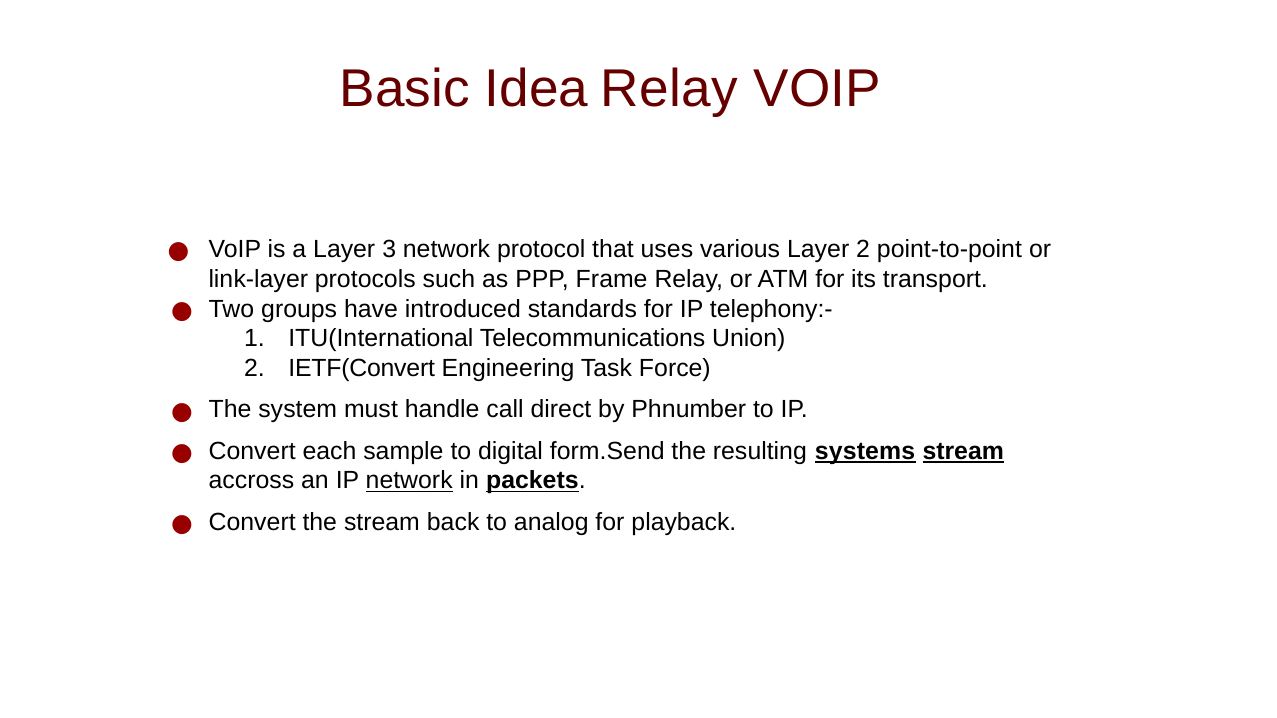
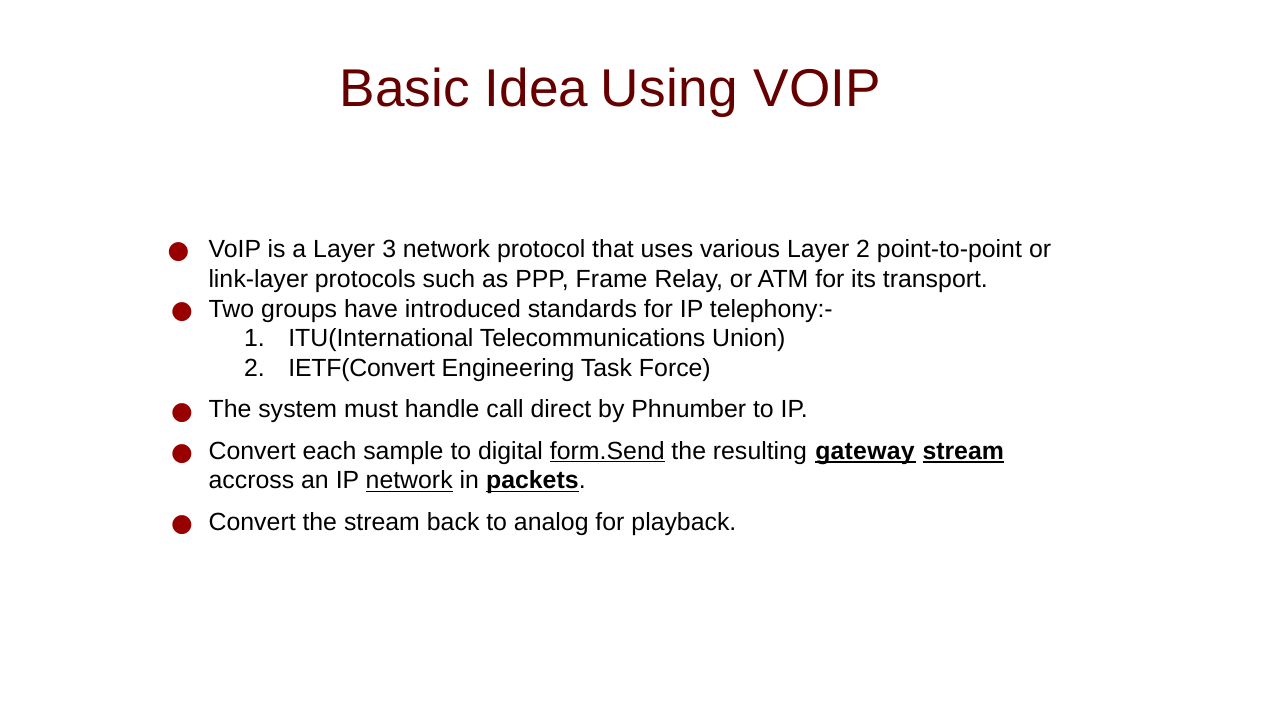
Idea Relay: Relay -> Using (669, 89)
form.Send underline: none -> present (607, 451)
systems: systems -> gateway (865, 451)
